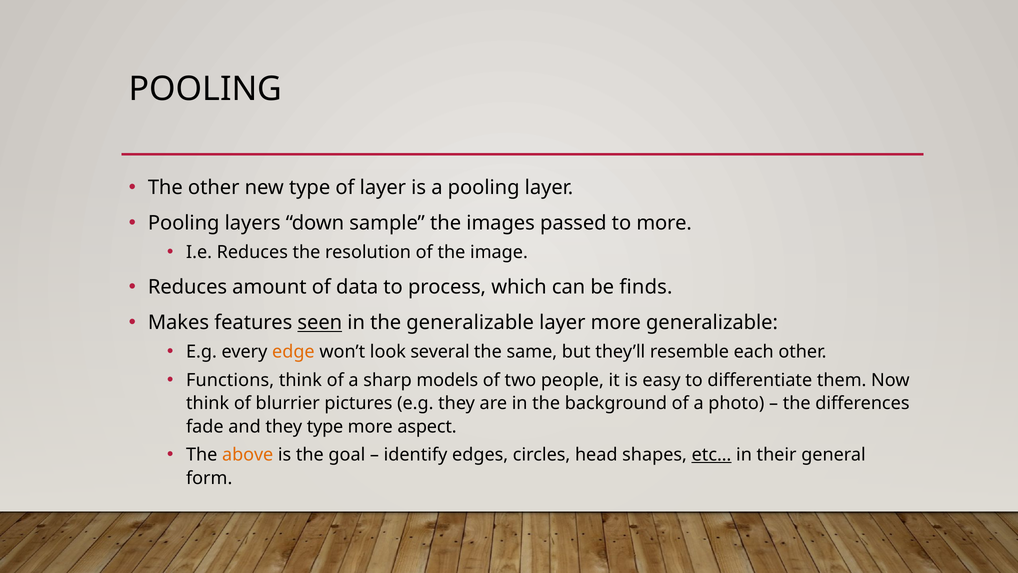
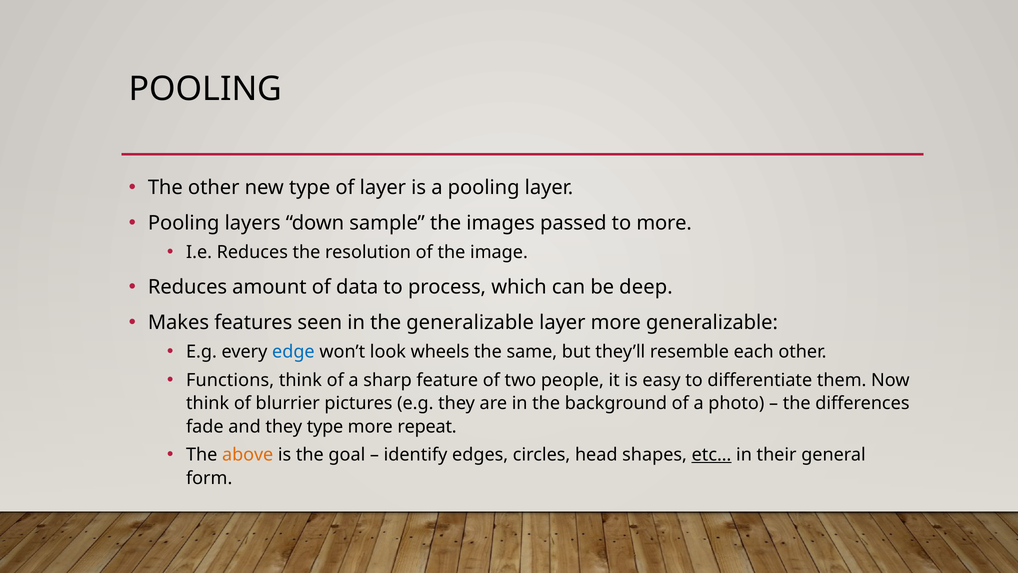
finds: finds -> deep (646, 287)
seen underline: present -> none (320, 322)
edge colour: orange -> blue (293, 352)
several: several -> wheels (440, 352)
models: models -> feature (447, 380)
aspect: aspect -> repeat (427, 427)
